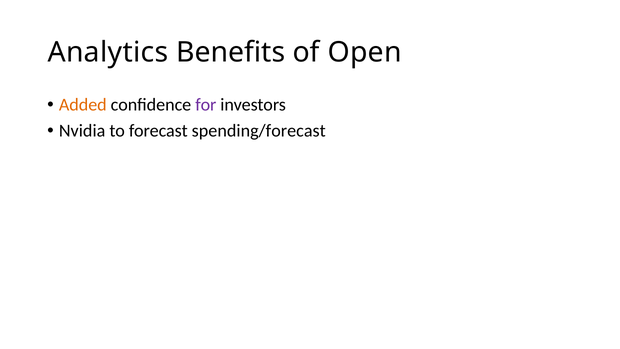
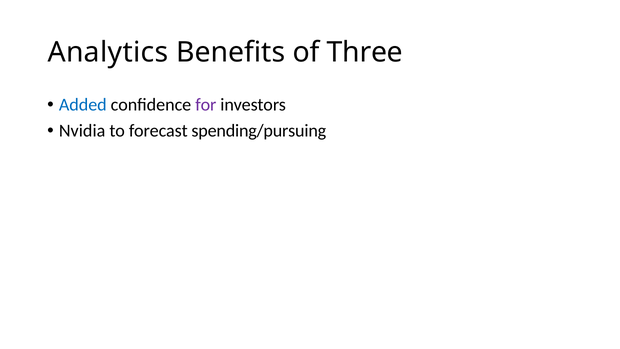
Open: Open -> Three (365, 52)
Added colour: orange -> blue (83, 105)
spending/forecast: spending/forecast -> spending/pursuing (259, 131)
